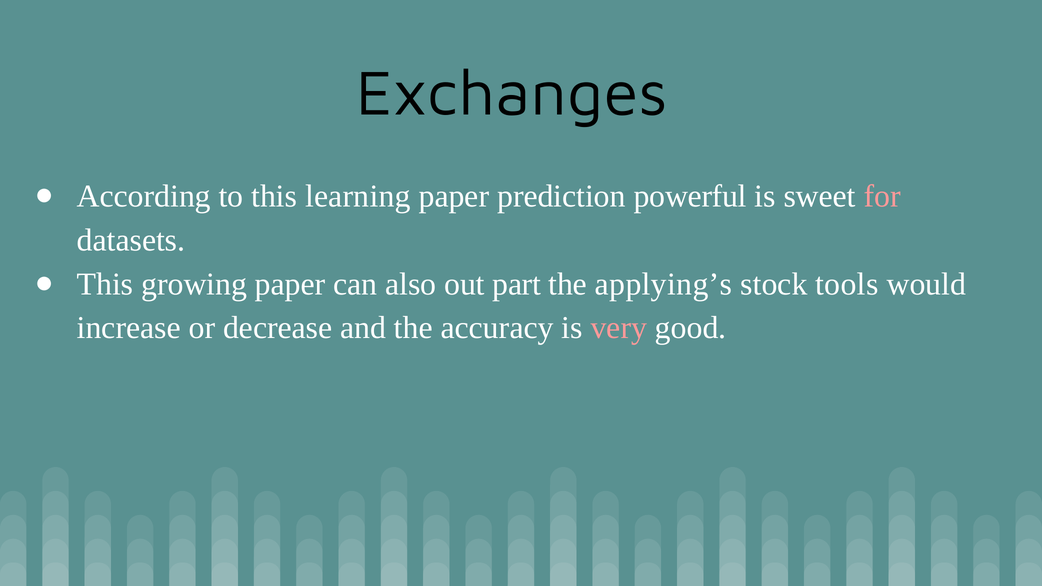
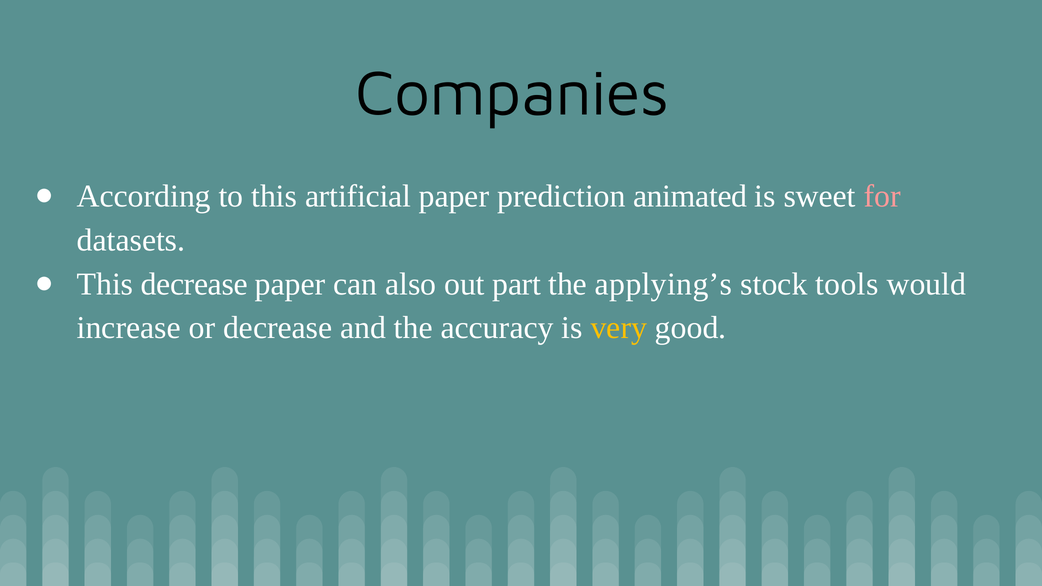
Exchanges: Exchanges -> Companies (512, 94)
learning: learning -> artificial (358, 196)
powerful: powerful -> animated (690, 196)
This growing: growing -> decrease (194, 284)
very colour: pink -> yellow (619, 328)
